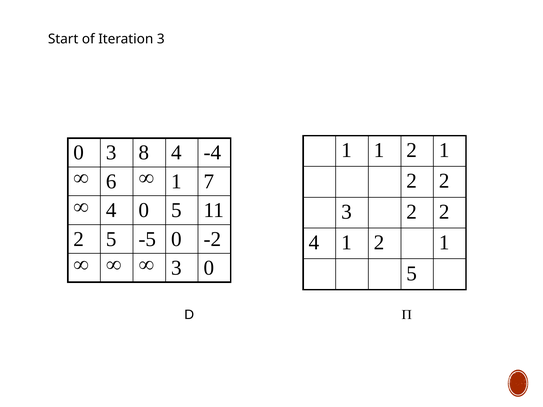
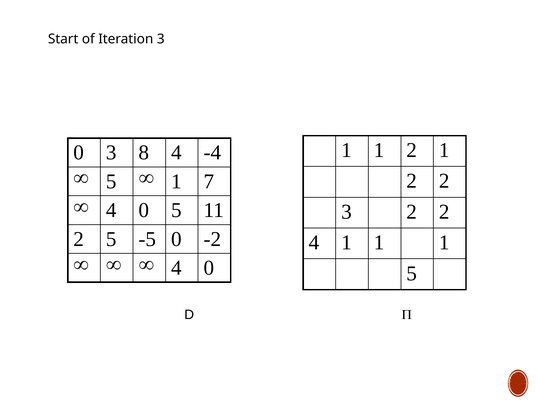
6: 6 -> 5 (111, 182)
4 1 2: 2 -> 1 (379, 243)
3: 3 -> 4 (176, 268)
